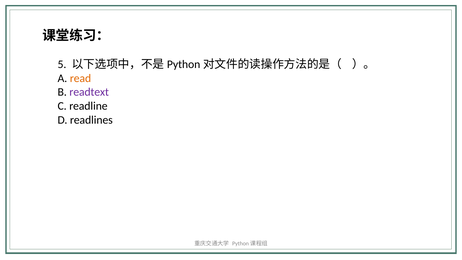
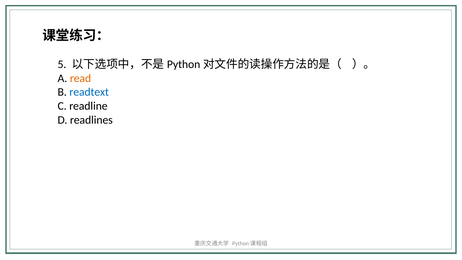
readtext colour: purple -> blue (89, 92)
